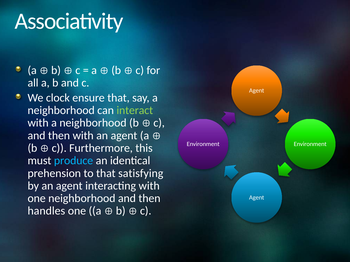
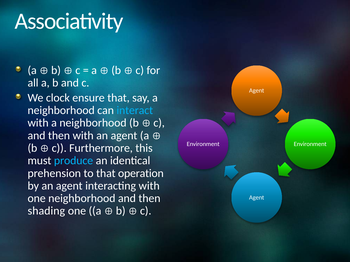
interact colour: light green -> light blue (135, 111)
satisfying: satisfying -> operation (141, 173)
handles: handles -> shading (46, 211)
